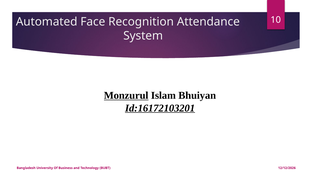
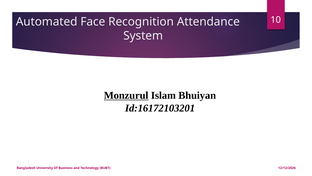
Id:16172103201 underline: present -> none (160, 108)
